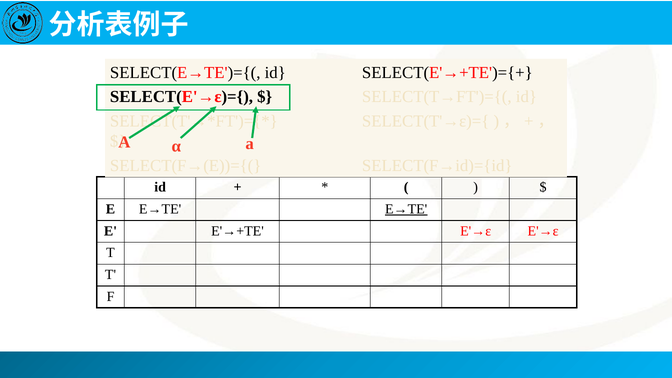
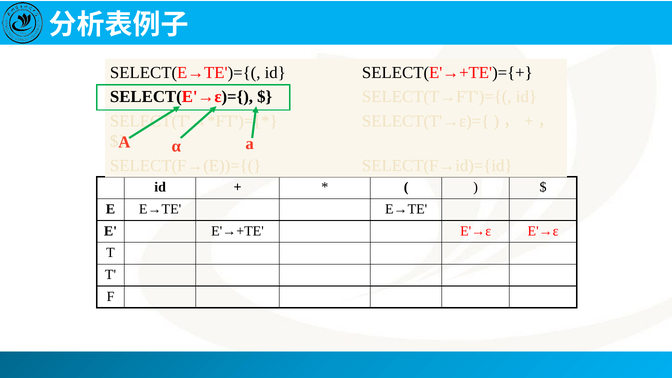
E→TE underline: present -> none (406, 209)
